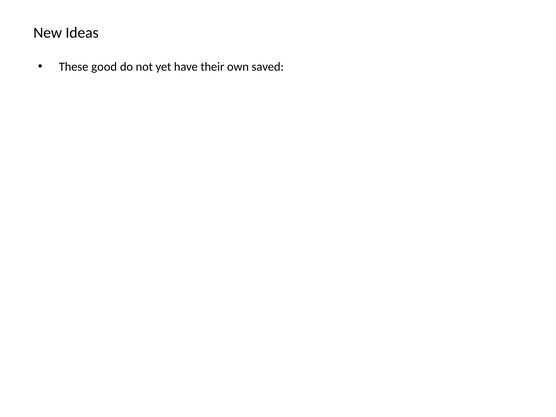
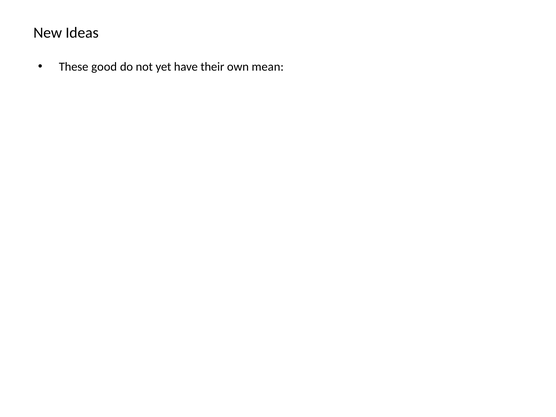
saved: saved -> mean (268, 67)
